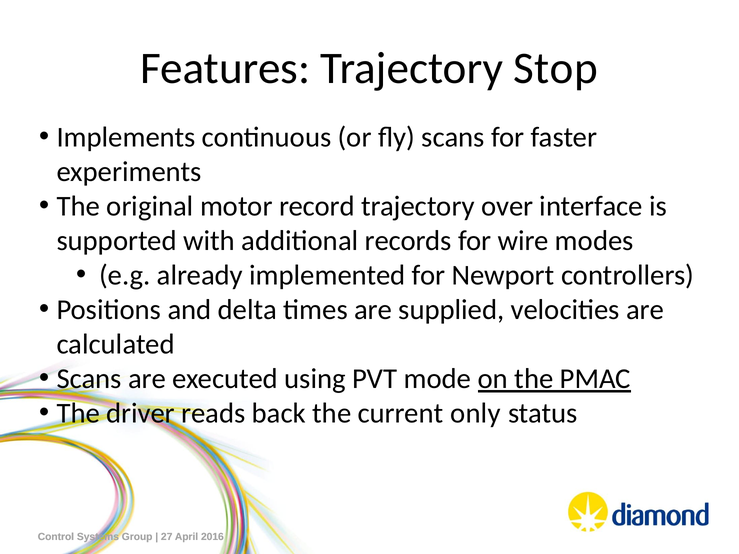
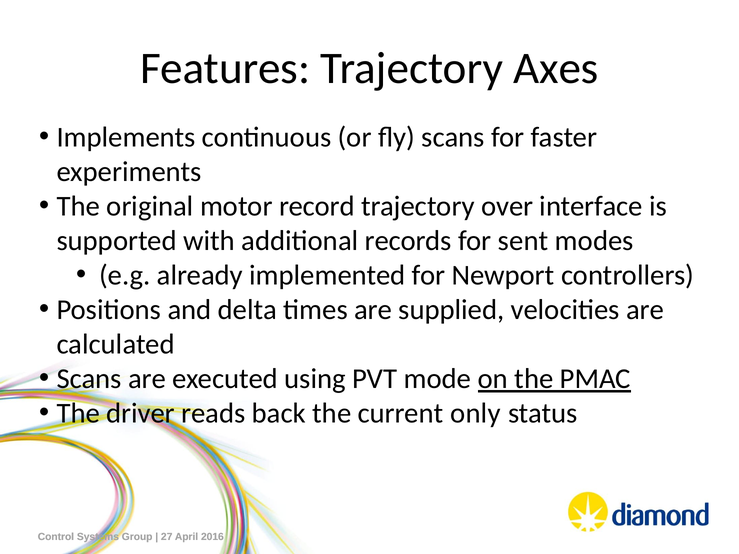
Stop: Stop -> Axes (556, 69)
wire: wire -> sent (523, 241)
